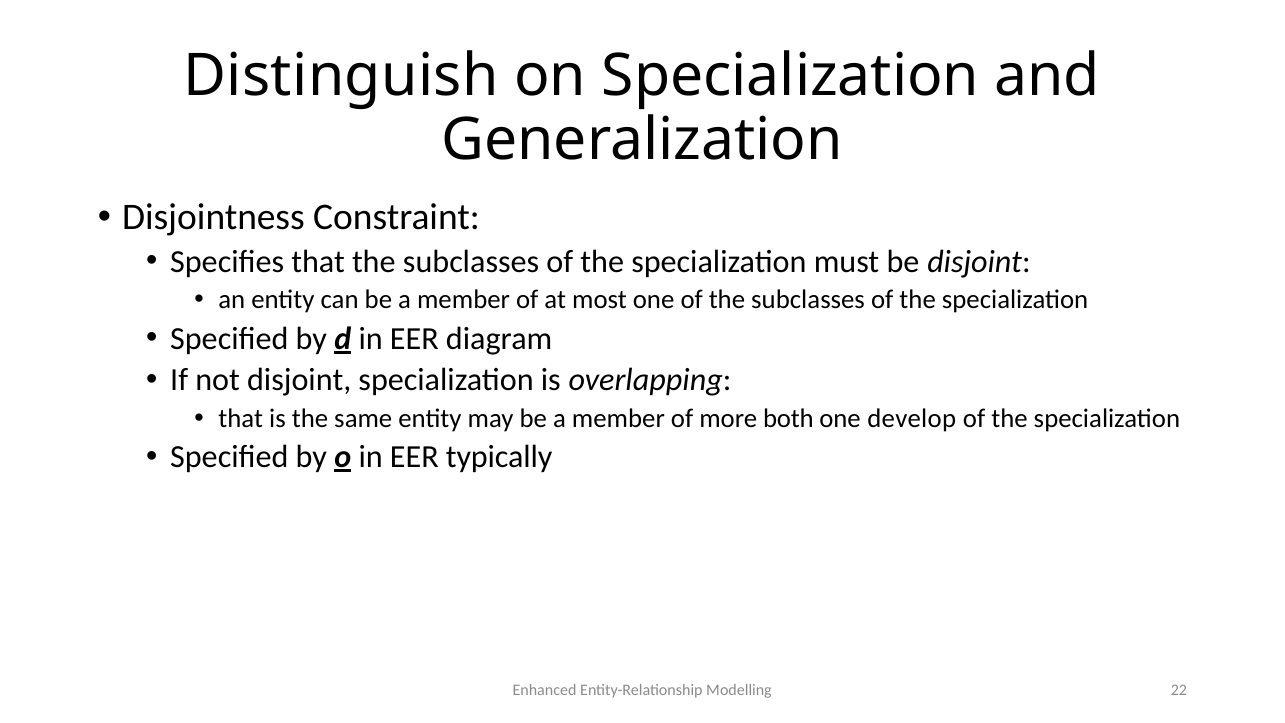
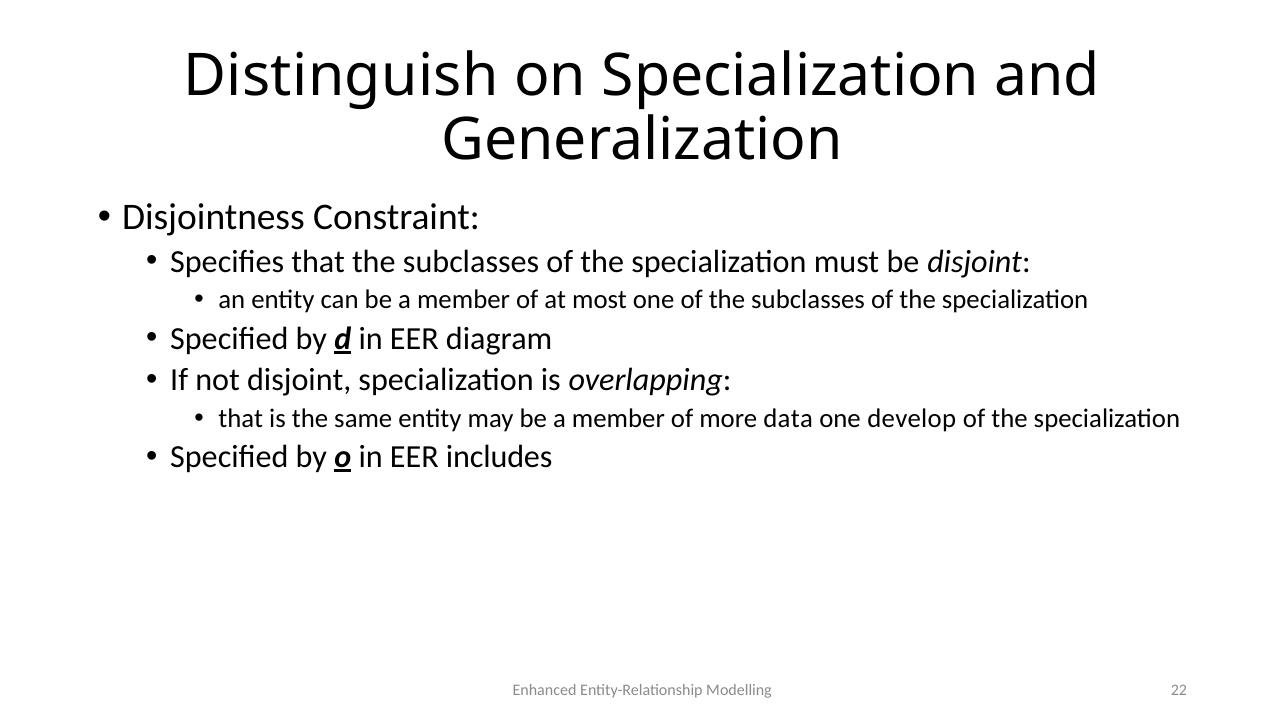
both: both -> data (788, 418)
typically: typically -> includes (499, 457)
